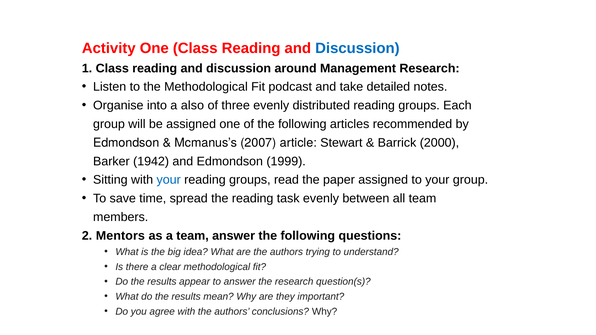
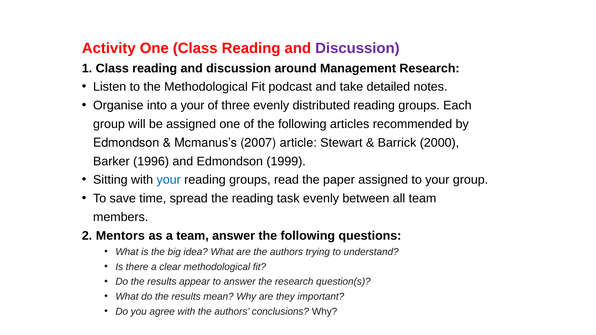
Discussion colour: blue -> purple (357, 48)
a also: also -> your (193, 106)
1942: 1942 -> 1996 (151, 161)
